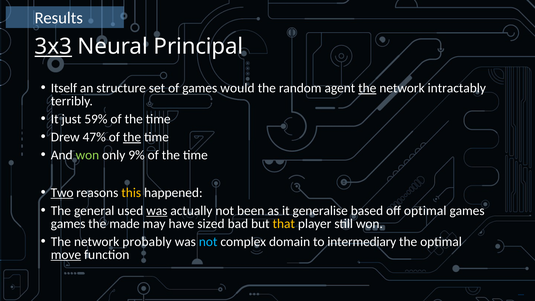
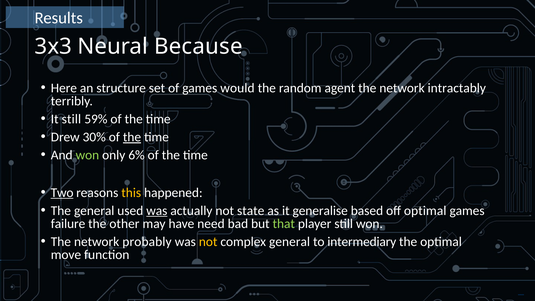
3x3 underline: present -> none (53, 47)
Principal: Principal -> Because (198, 47)
Itself: Itself -> Here (64, 88)
the underline: present -> none (367, 88)
It just: just -> still (71, 119)
47%: 47% -> 30% (94, 137)
9%: 9% -> 6% (136, 155)
been: been -> state (251, 211)
games: games -> failure (68, 224)
made: made -> other (124, 224)
sized: sized -> need (211, 224)
that colour: yellow -> light green (284, 224)
not colour: light blue -> yellow (208, 242)
complex domain: domain -> general (290, 242)
move underline: present -> none (66, 255)
